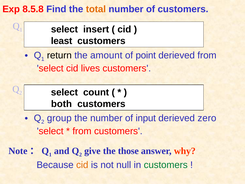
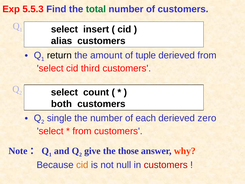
8.5.8: 8.5.8 -> 5.5.3 (33, 9)
total colour: orange -> green (96, 9)
least: least -> alias (62, 41)
point: point -> tuple (146, 55)
lives: lives -> third (90, 68)
group: group -> single (59, 118)
input: input -> each (146, 118)
customers colour: green -> red (166, 165)
